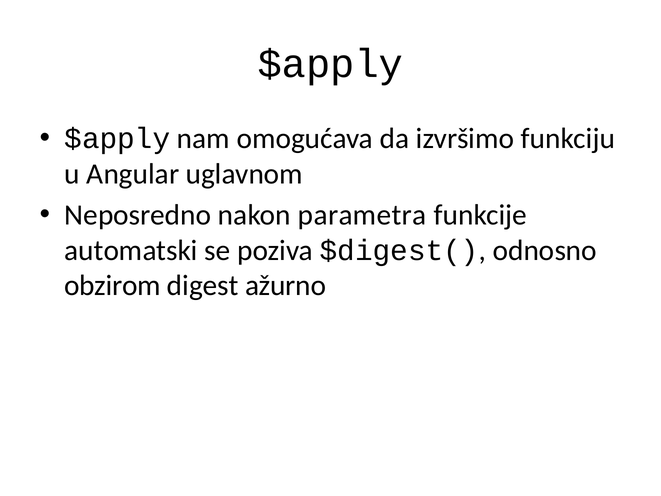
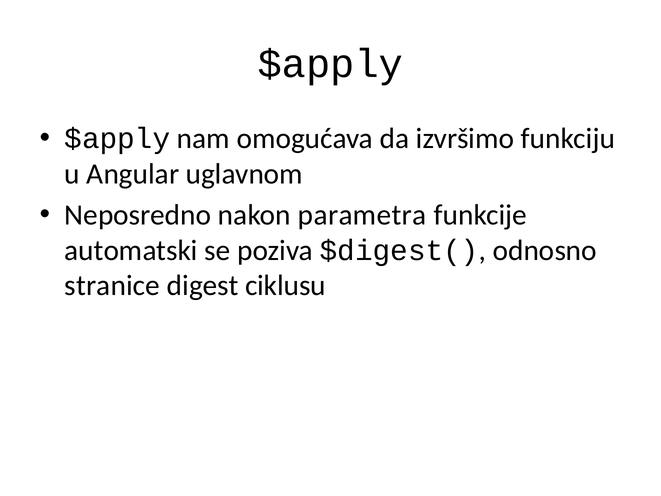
obzirom: obzirom -> stranice (112, 286)
ažurno: ažurno -> ciklusu (285, 286)
